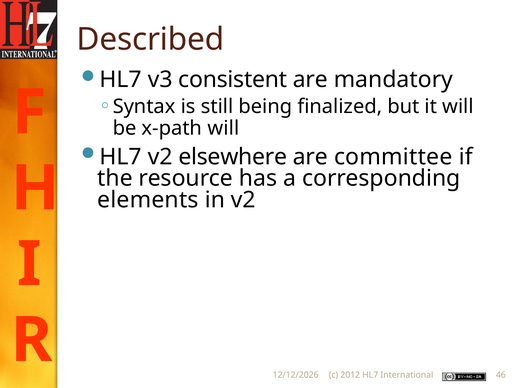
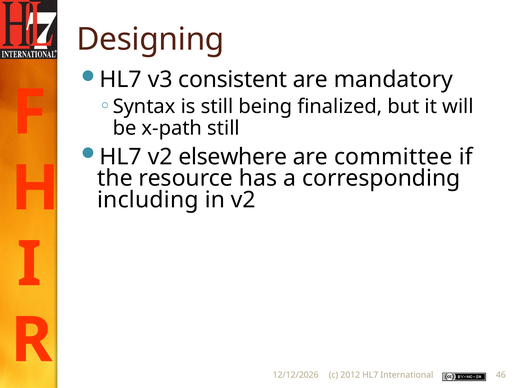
Described: Described -> Designing (150, 39)
x-path will: will -> still (224, 128)
elements: elements -> including (148, 200)
